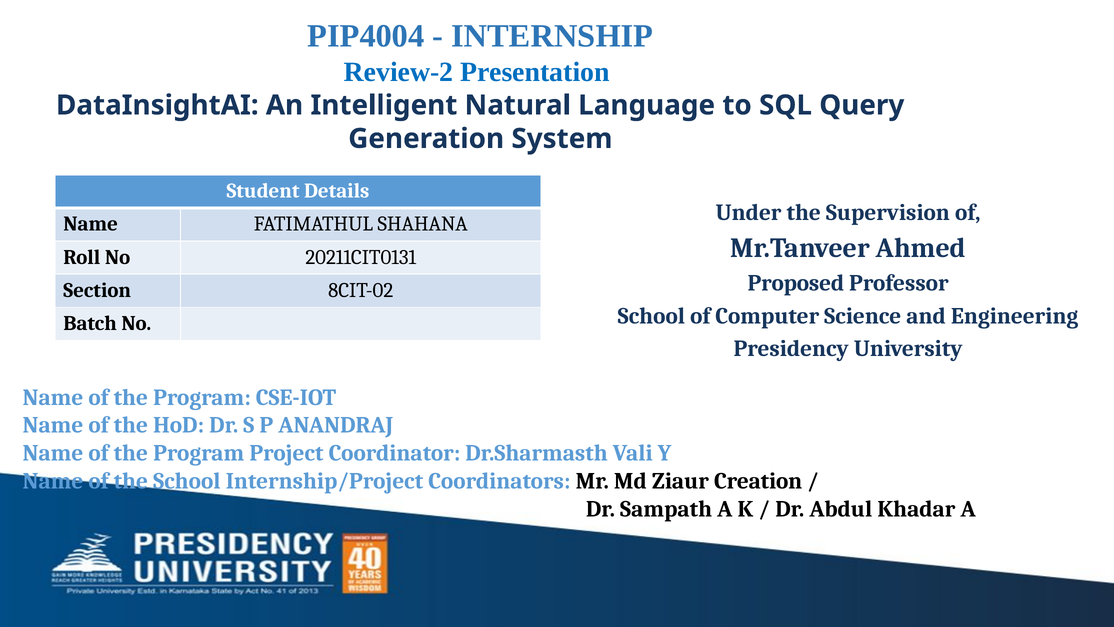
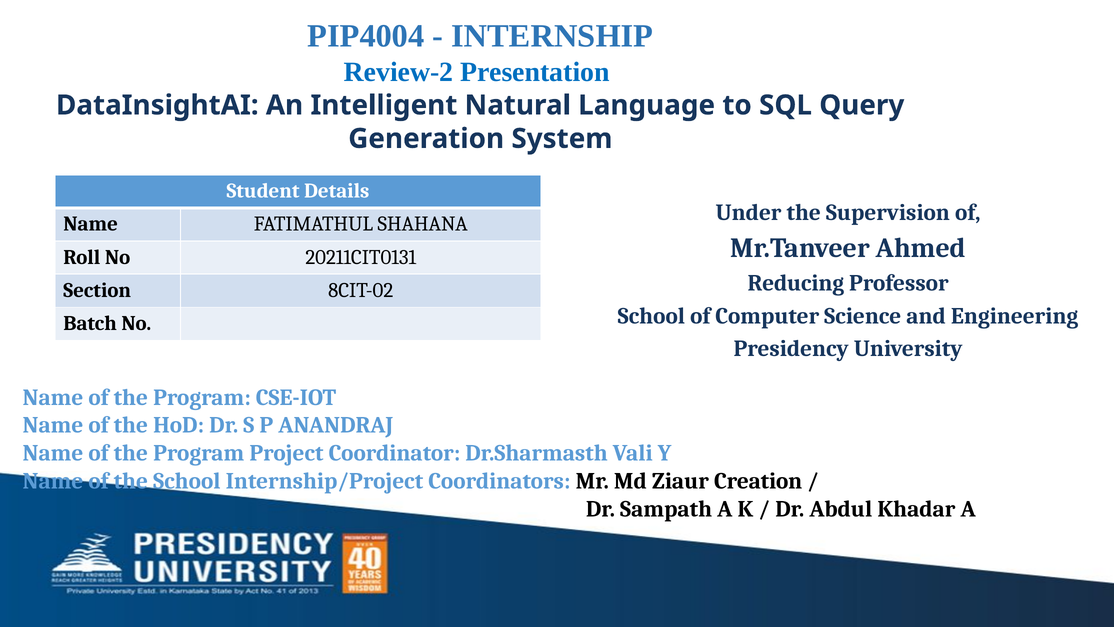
Proposed: Proposed -> Reducing (796, 283)
